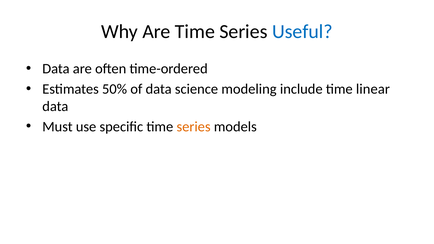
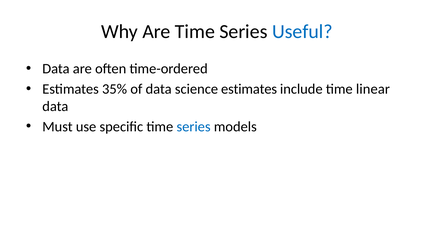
50%: 50% -> 35% (115, 89)
science modeling: modeling -> estimates (249, 89)
series colour: orange -> blue (194, 127)
